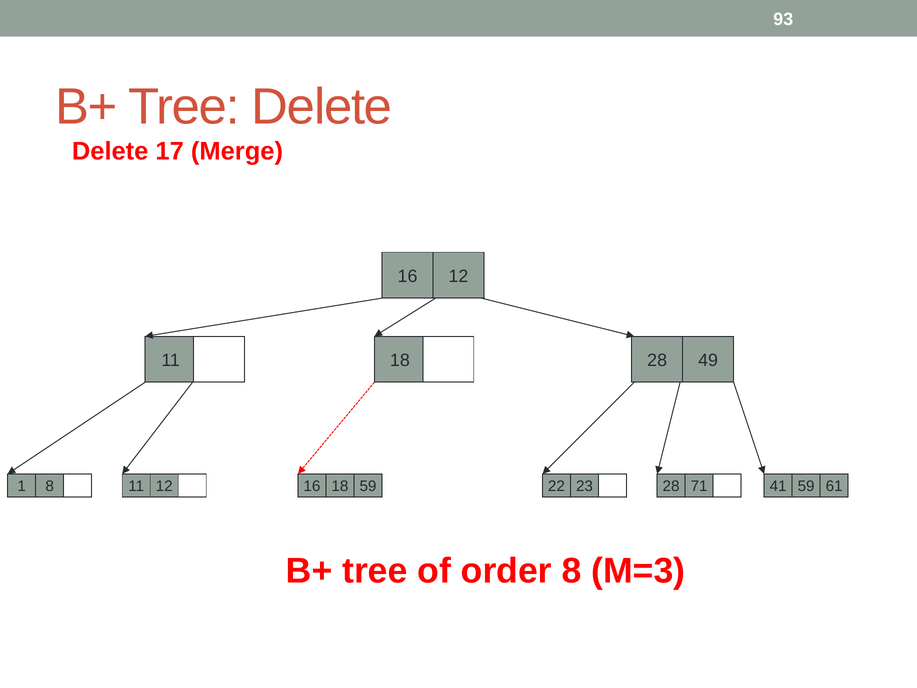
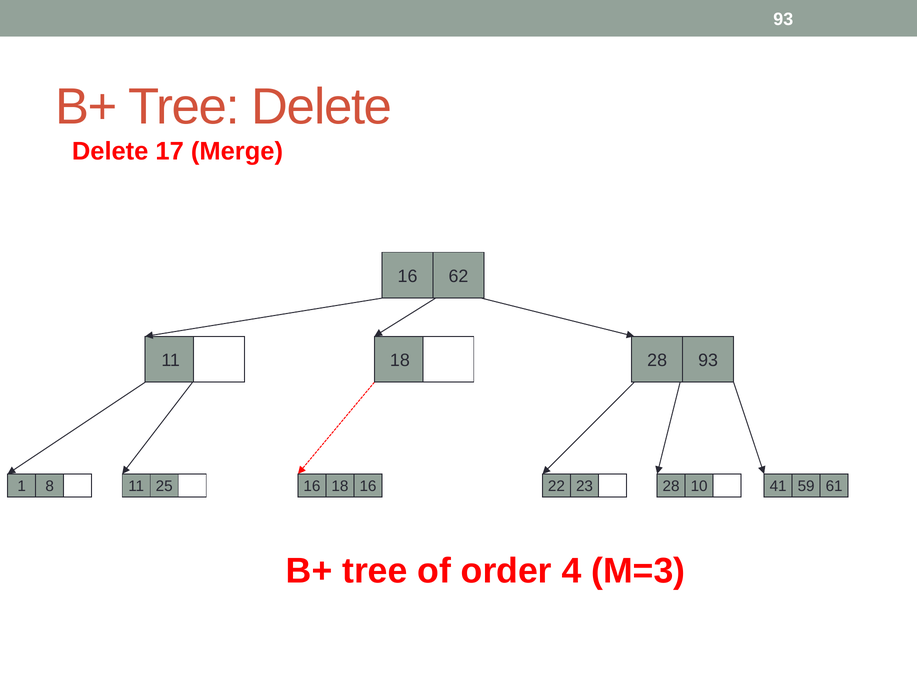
16 12: 12 -> 62 (458, 276)
28 49: 49 -> 93 (708, 360)
11 12: 12 -> 25 (164, 486)
18 59: 59 -> 16 (368, 486)
71: 71 -> 10 (699, 486)
order 8: 8 -> 4 (572, 571)
